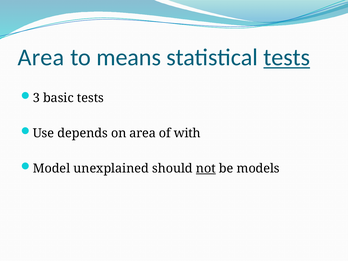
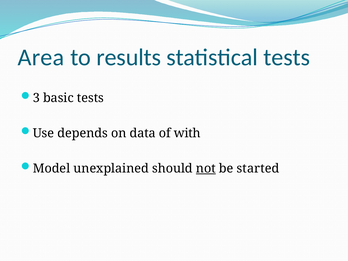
means: means -> results (129, 57)
tests underline: present -> none (287, 57)
on area: area -> data (143, 133)
models: models -> started (258, 168)
